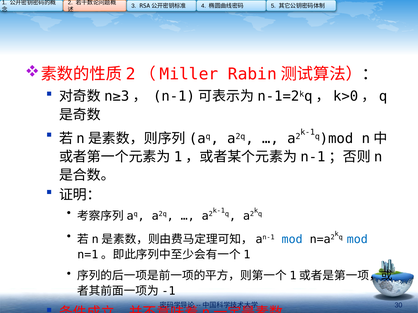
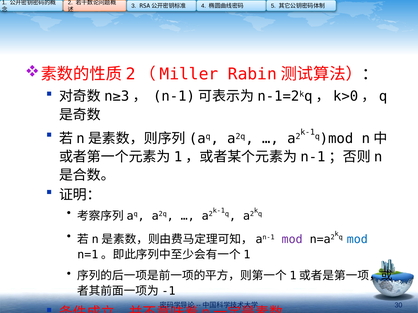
mod colour: blue -> purple (292, 240)
